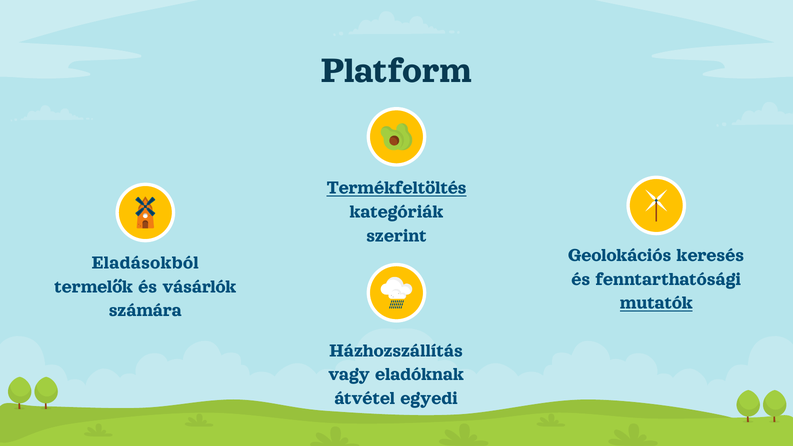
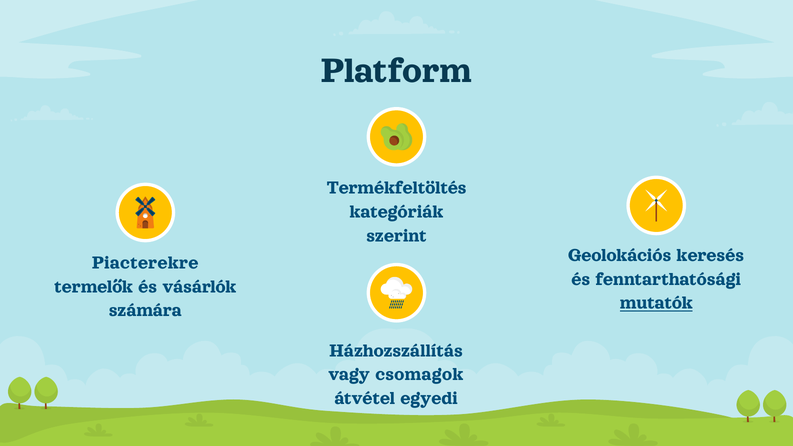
Termékfeltöltés underline: present -> none (397, 187)
Eladásokból: Eladásokból -> Piacterekre (145, 262)
eladóknak: eladóknak -> csomagok (419, 374)
